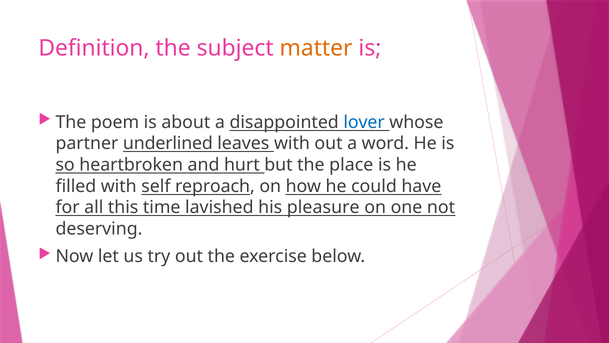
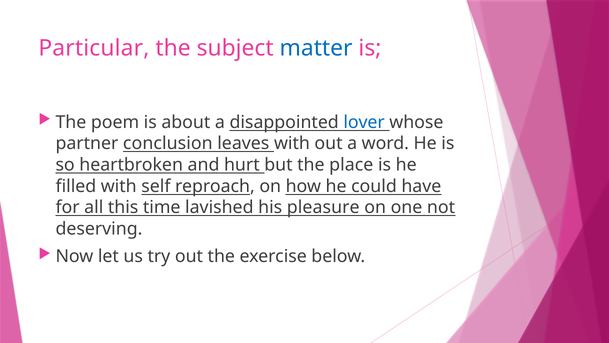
Definition: Definition -> Particular (94, 48)
matter colour: orange -> blue (316, 48)
underlined: underlined -> conclusion (168, 143)
